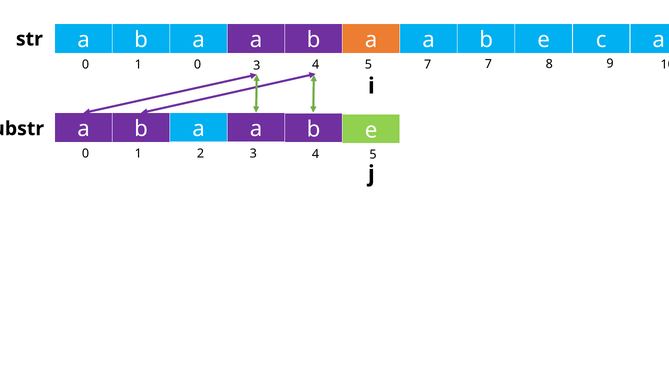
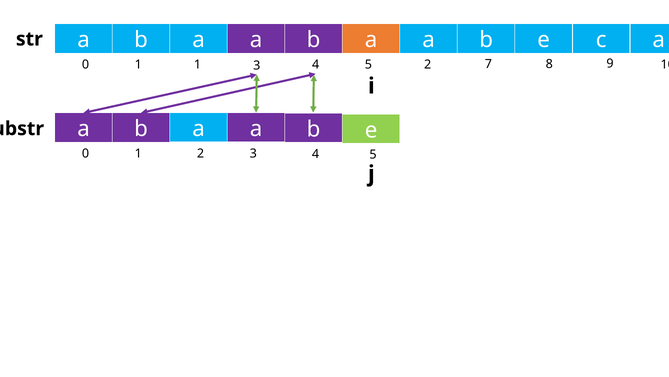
1 0: 0 -> 1 (198, 65)
5 7: 7 -> 2 (428, 65)
